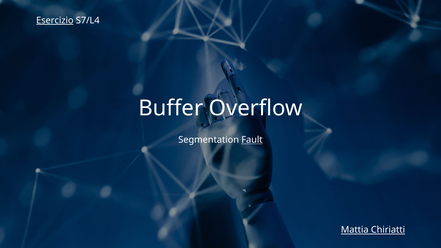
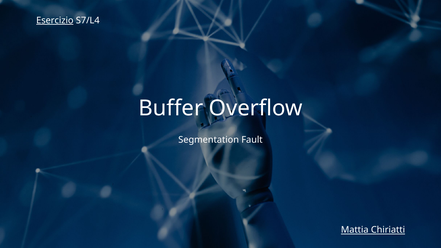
Fault underline: present -> none (252, 140)
